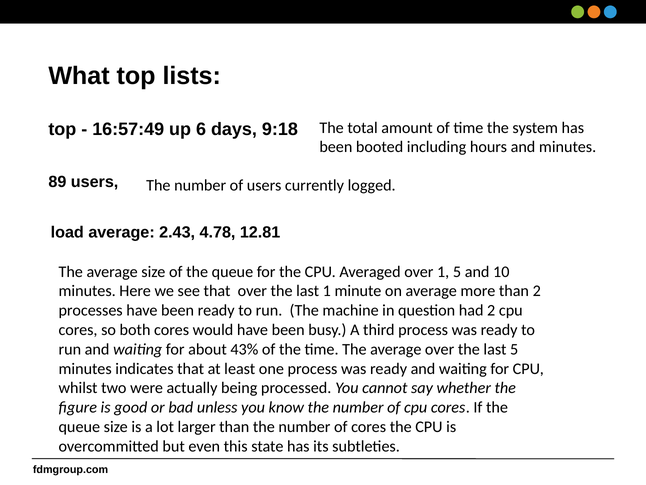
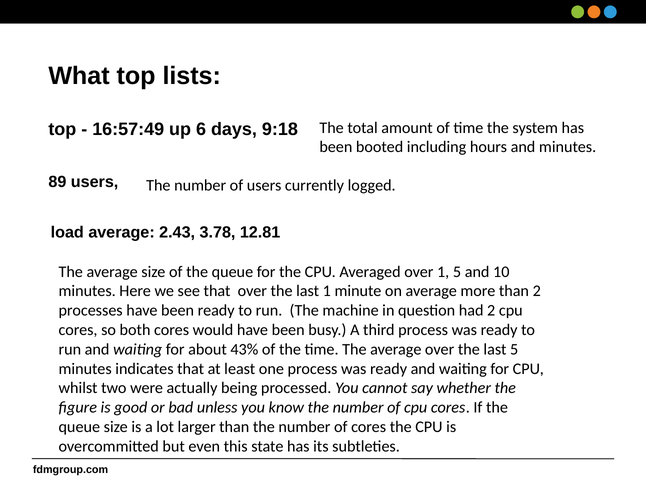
4.78: 4.78 -> 3.78 (218, 232)
